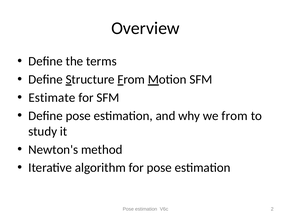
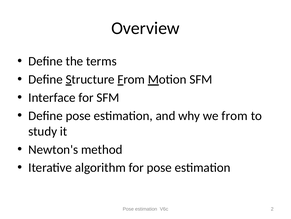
Estimate: Estimate -> Interface (52, 97)
